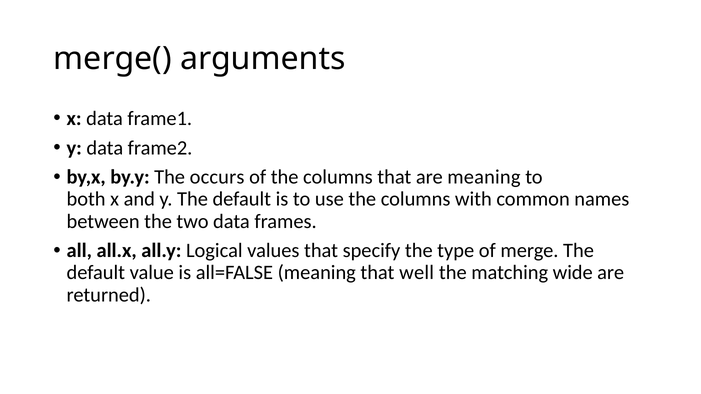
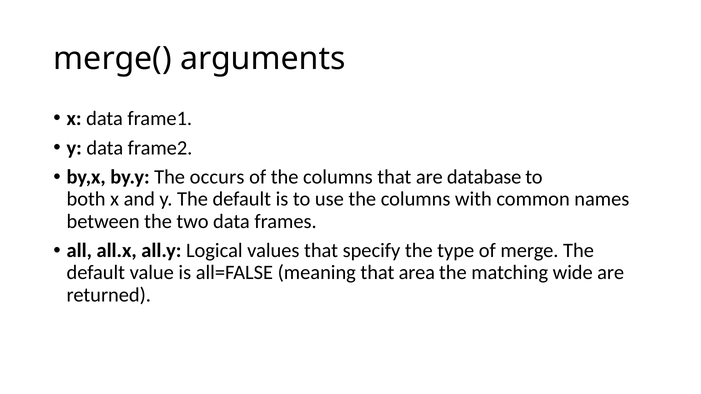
are meaning: meaning -> database (484, 177)
well: well -> area (417, 273)
